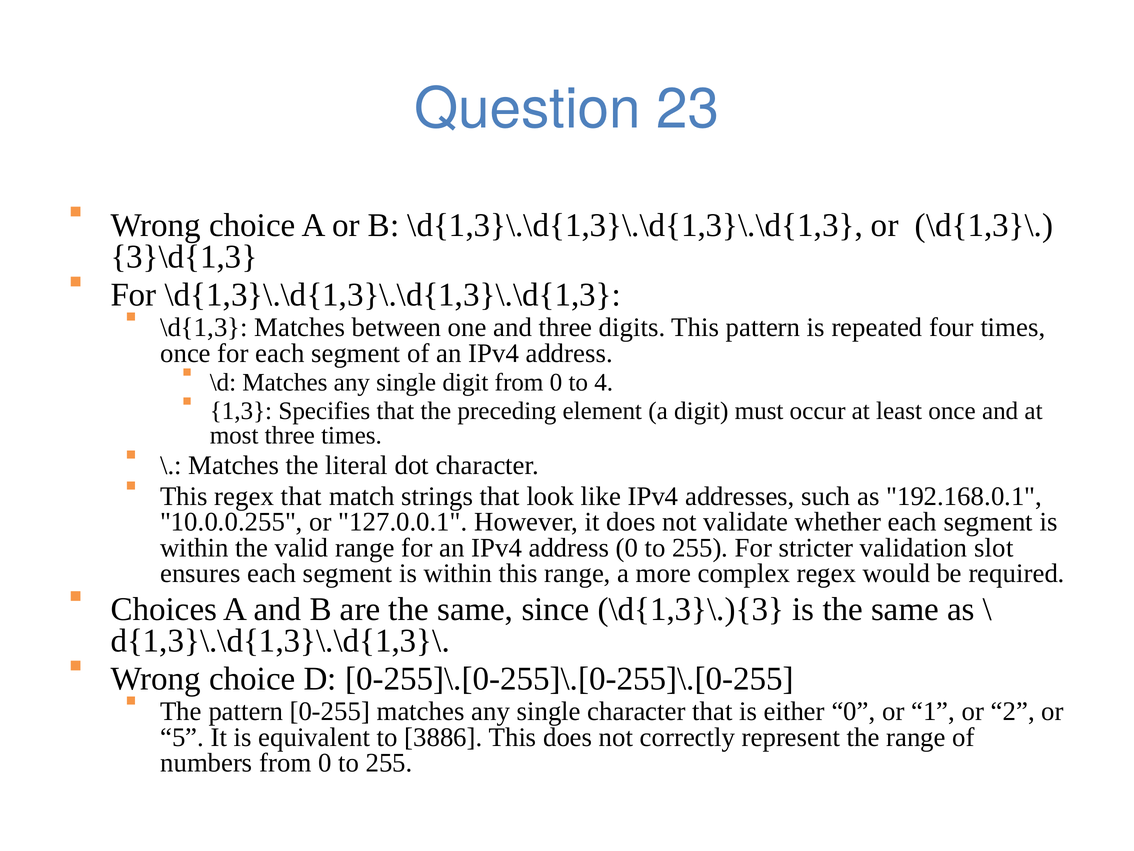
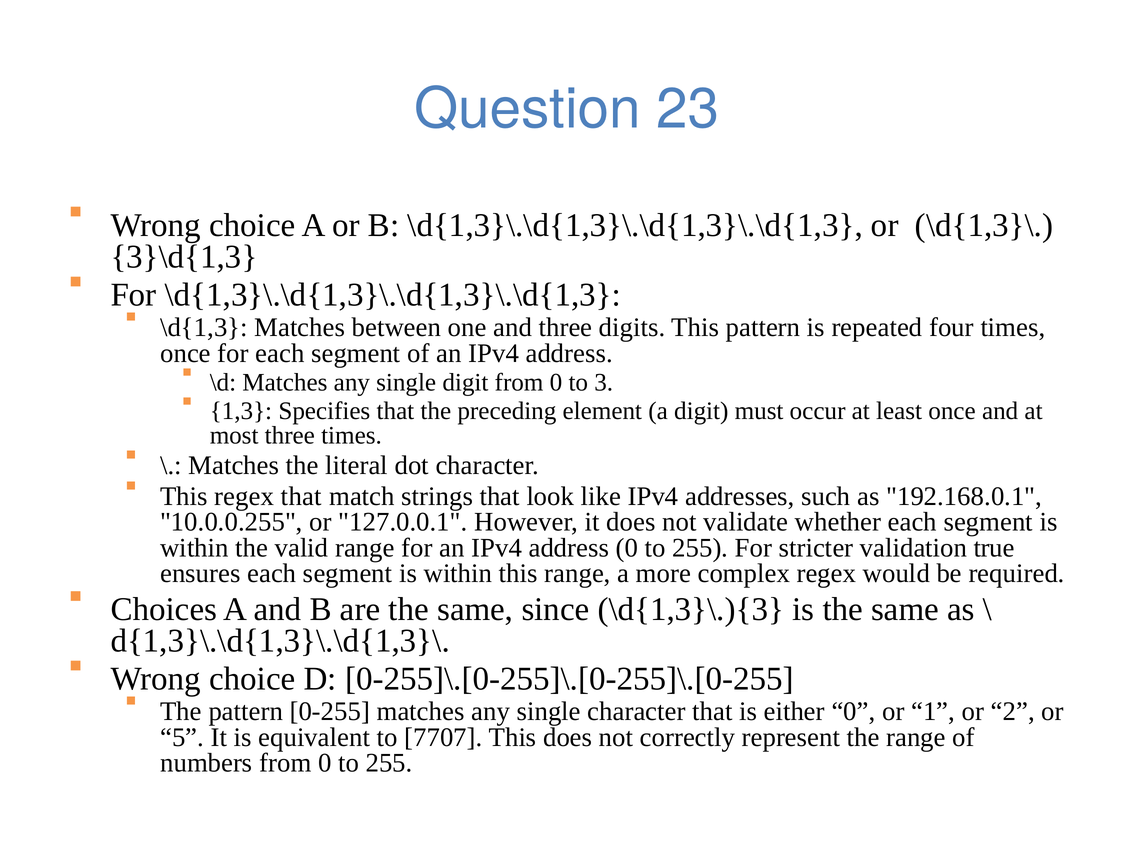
4: 4 -> 3 (604, 382)
slot: slot -> true (994, 547)
3886: 3886 -> 7707 (443, 737)
